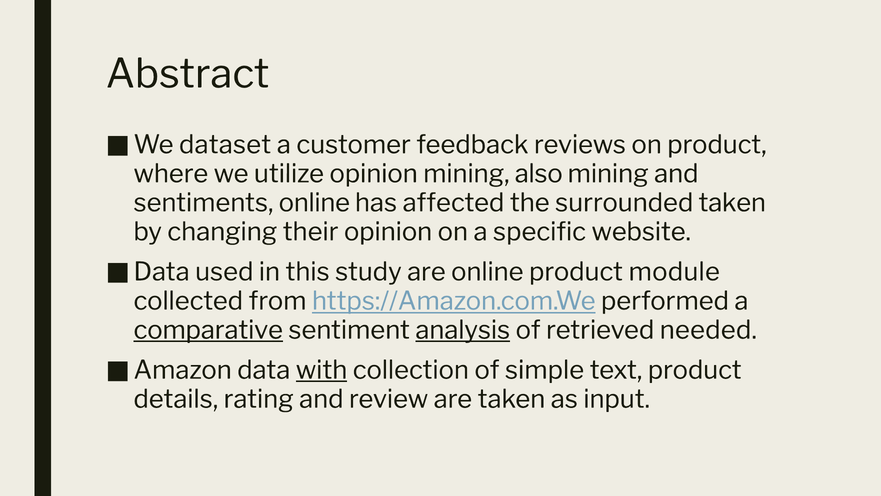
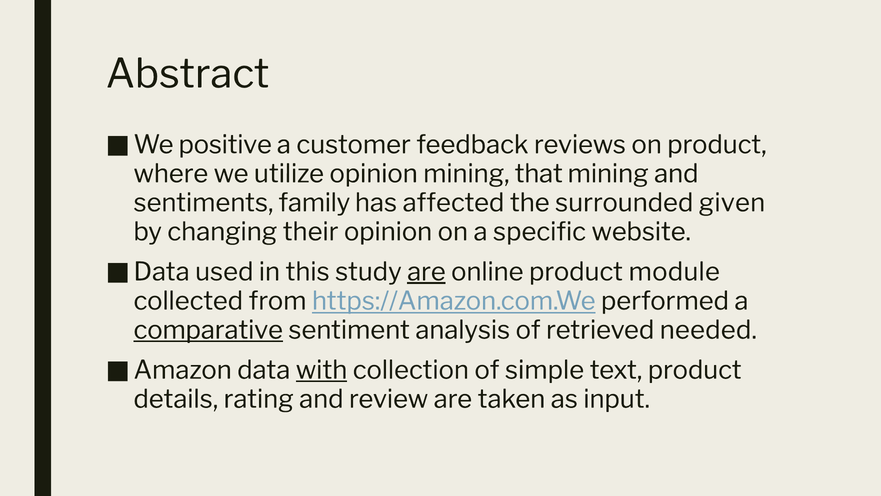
dataset: dataset -> positive (225, 145)
also: also -> that (539, 174)
sentiments online: online -> family (314, 203)
surrounded taken: taken -> given (732, 203)
are underline: none -> present (426, 272)
analysis underline: present -> none (463, 330)
